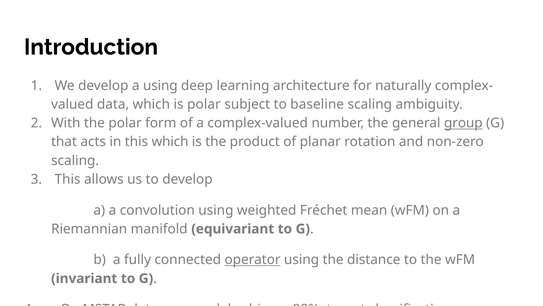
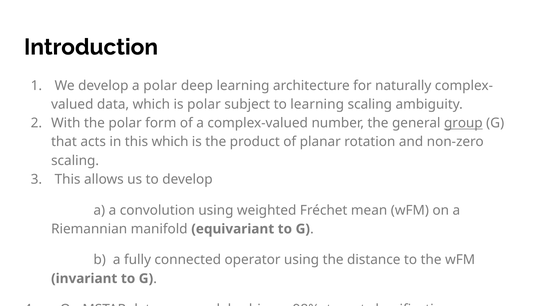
a using: using -> polar (160, 85)
to baseline: baseline -> learning (317, 104)
operator underline: present -> none (253, 259)
